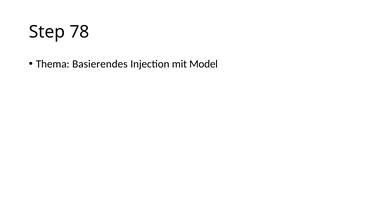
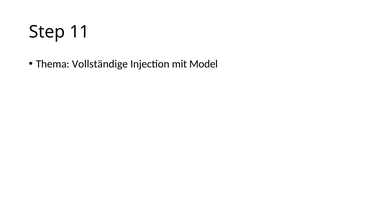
78: 78 -> 11 (79, 32)
Basierendes: Basierendes -> Vollständige (100, 64)
